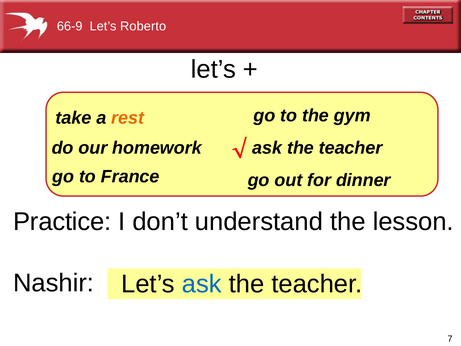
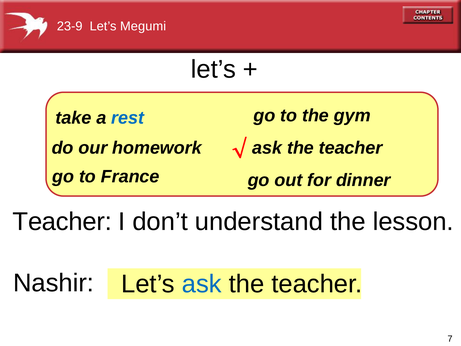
66-9: 66-9 -> 23-9 (70, 26)
Roberto: Roberto -> Megumi (143, 26)
rest colour: orange -> blue (128, 118)
Practice: Practice -> Teacher (62, 222)
